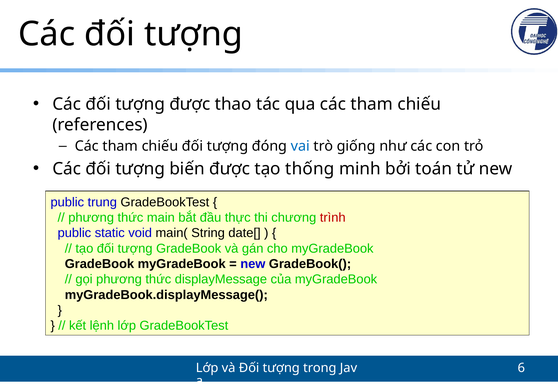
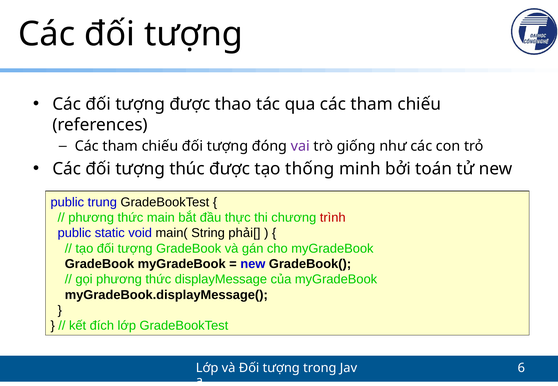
vai colour: blue -> purple (300, 146)
biến: biến -> thúc (187, 169)
date[: date[ -> phải[ (244, 233)
lệnh: lệnh -> đích (102, 326)
